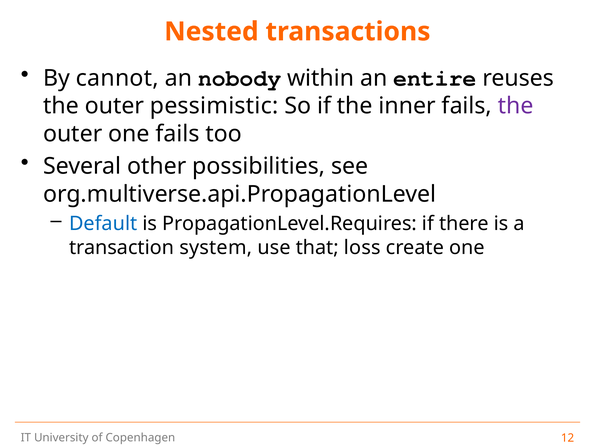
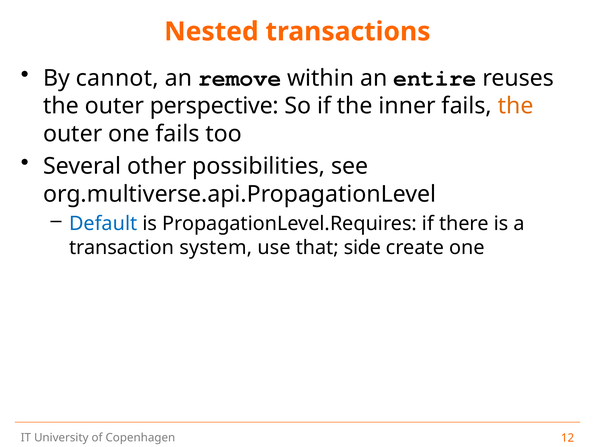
nobody: nobody -> remove (240, 78)
pessimistic: pessimistic -> perspective (214, 106)
the colour: purple -> orange (516, 106)
loss: loss -> side (362, 247)
